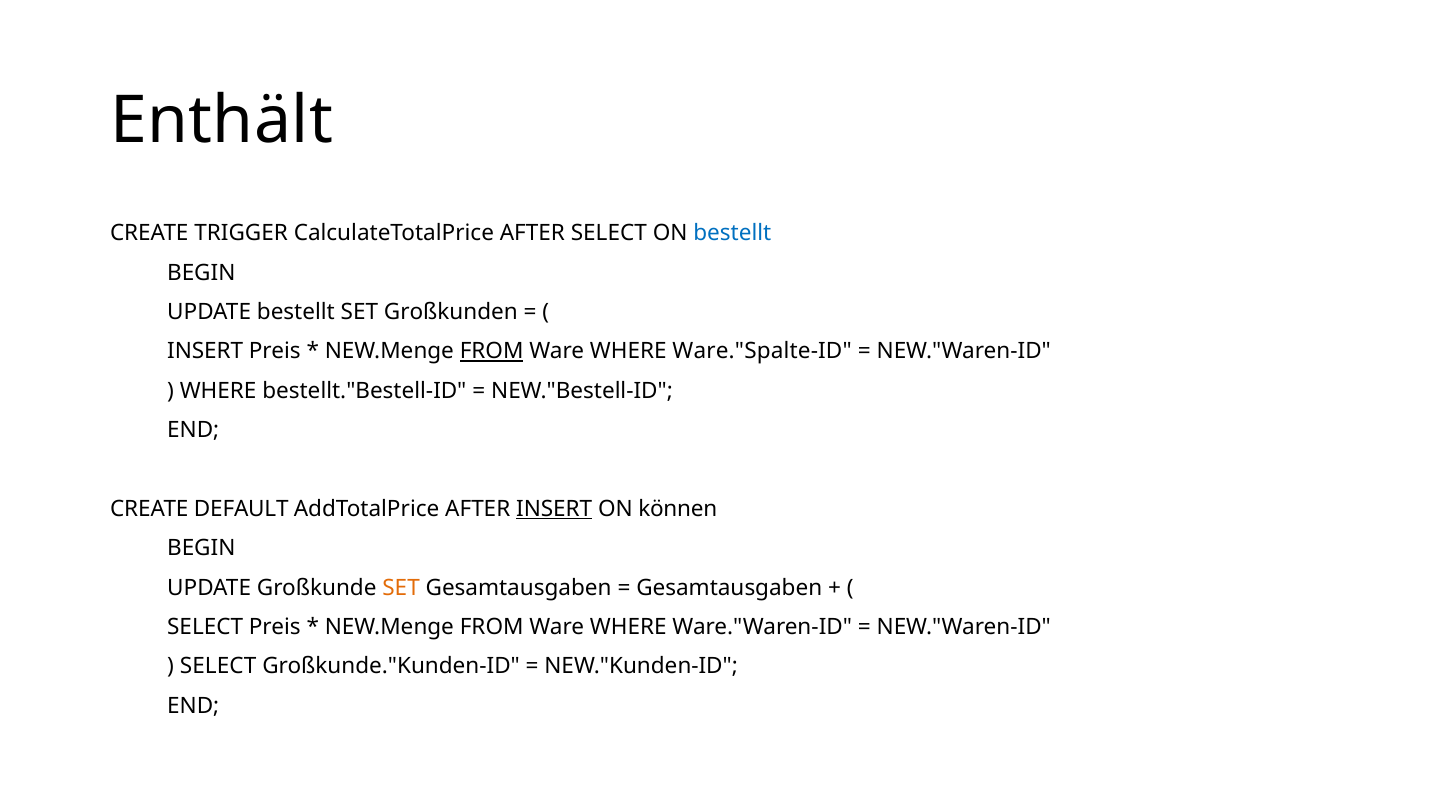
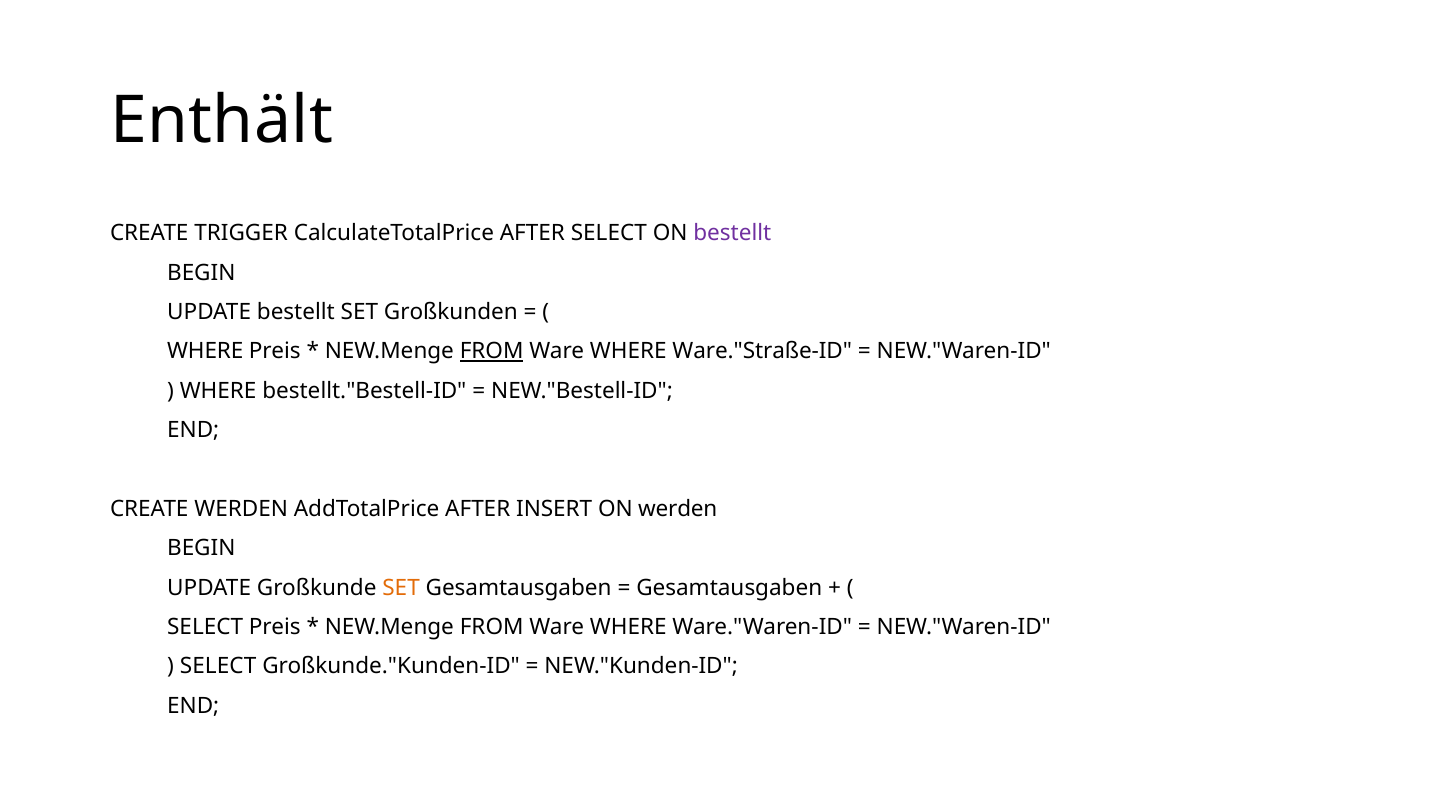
bestellt colour: blue -> purple (732, 234)
INSERT: INSERT -> WHERE (205, 352)
Ware."Spalte-ID: Ware."Spalte-ID -> Ware."Straße-ID (762, 352)
CREATE DEFAULT: DEFAULT -> WERDEN (241, 509)
INSERT underline: present -> none (554, 509)
ON können: können -> werden (678, 509)
